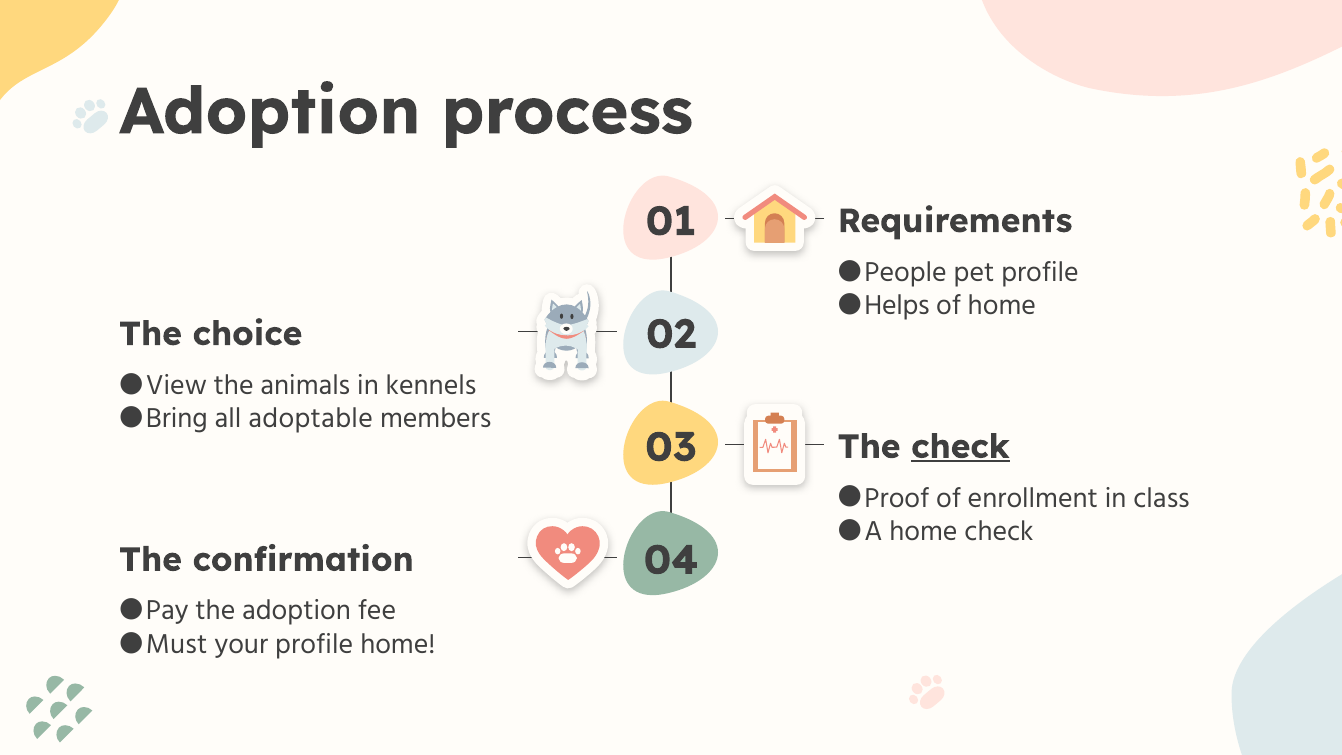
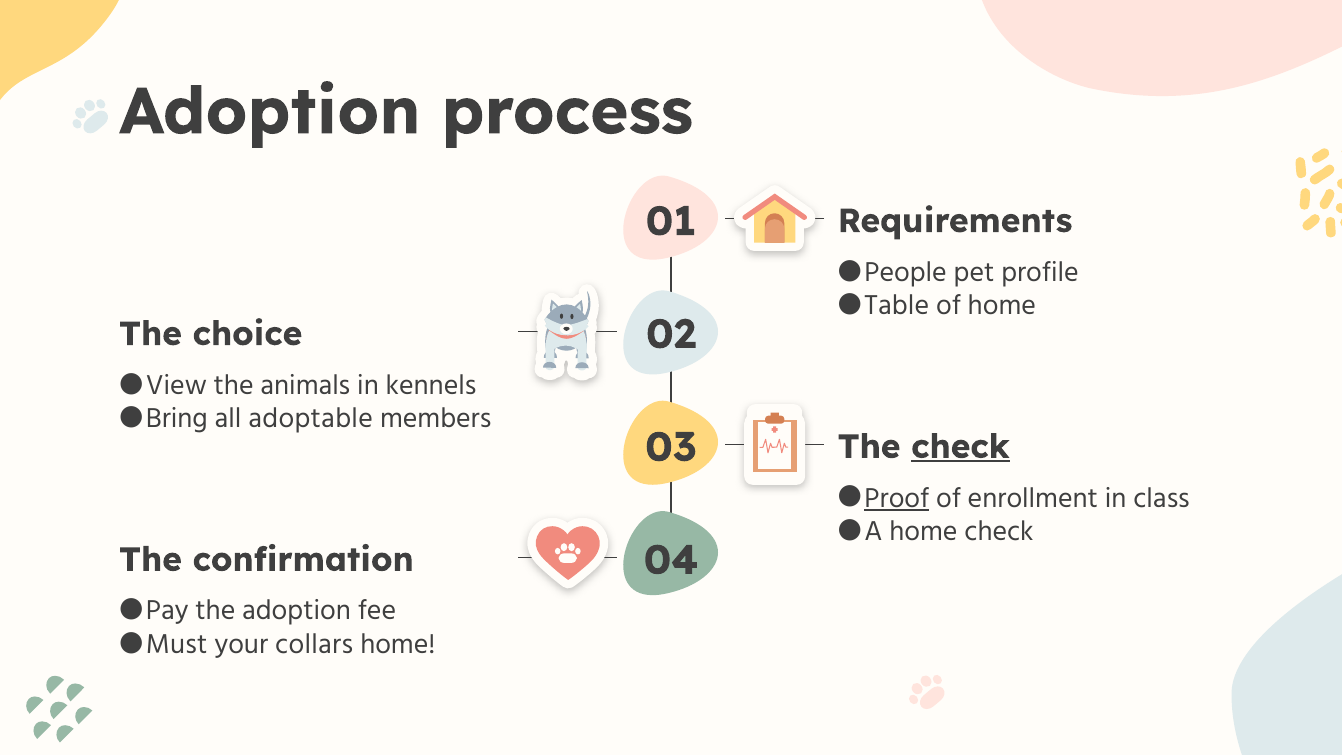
Helps: Helps -> Table (897, 306)
Proof underline: none -> present (897, 498)
your profile: profile -> collars (314, 644)
